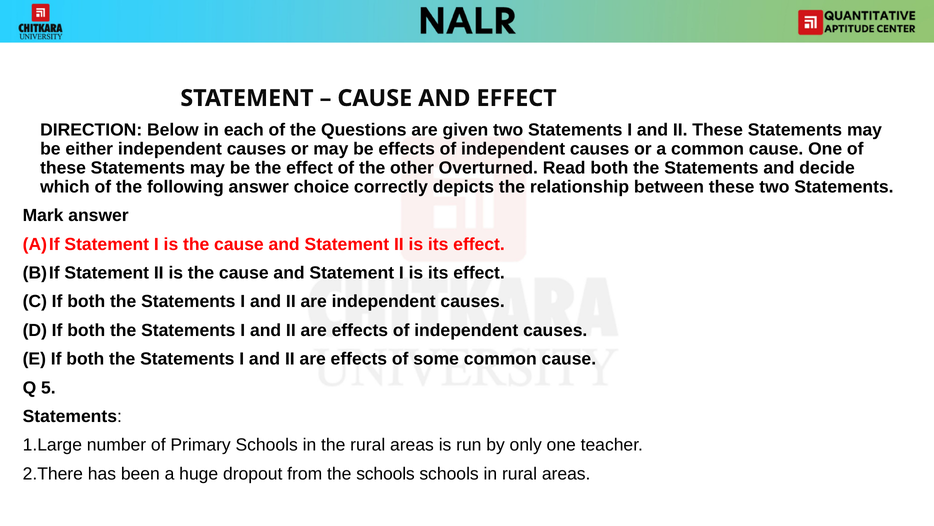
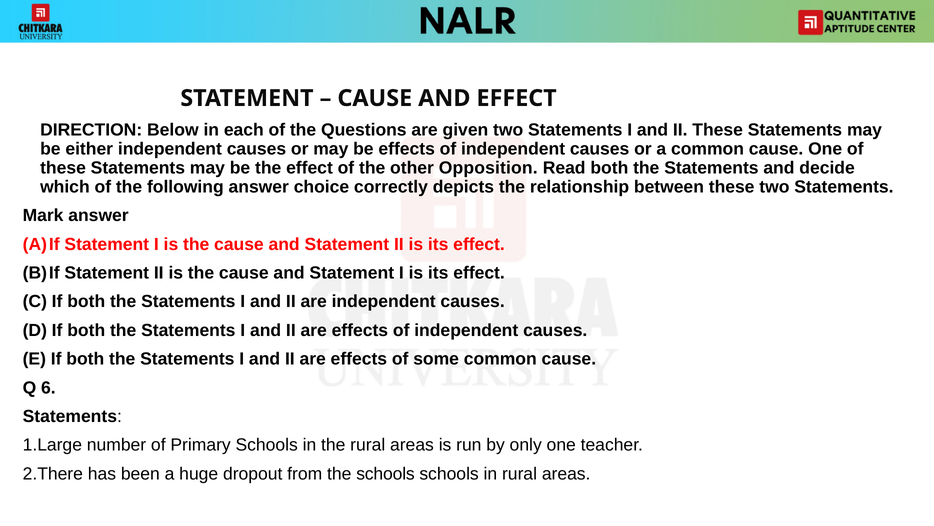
Overturned: Overturned -> Opposition (488, 168)
5: 5 -> 6 (48, 387)
